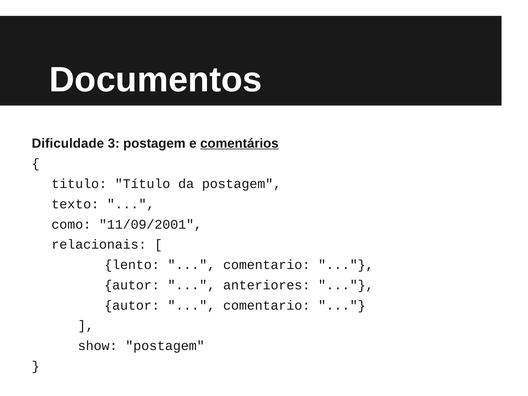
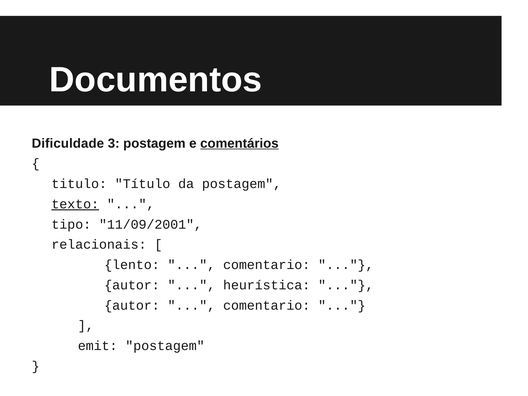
texto underline: none -> present (75, 204)
como: como -> tipo (71, 224)
anteriores: anteriores -> heurística (267, 285)
show: show -> emit (98, 346)
